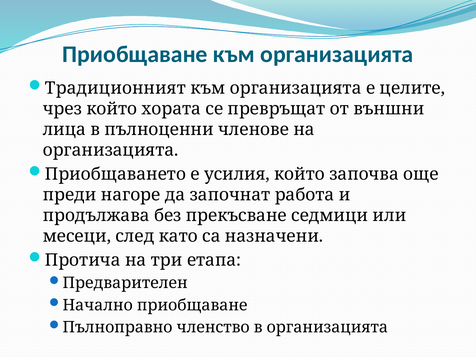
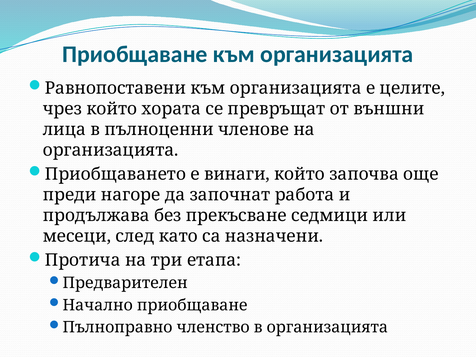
Традиционният: Традиционният -> Равнопоставени (115, 88)
усилия: усилия -> винаги (237, 174)
